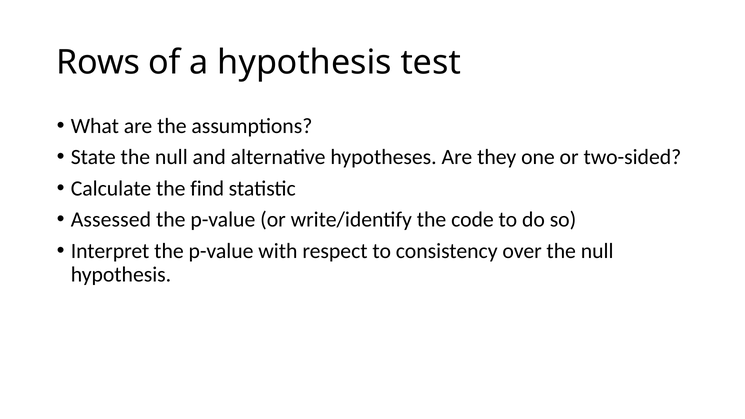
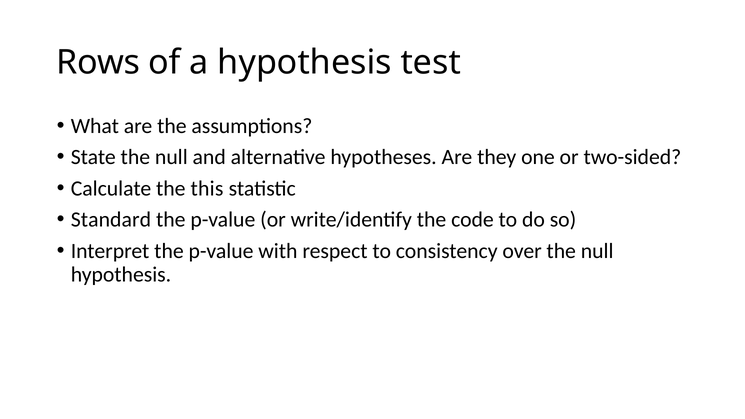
find: find -> this (207, 188)
Assessed: Assessed -> Standard (111, 220)
